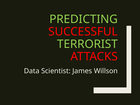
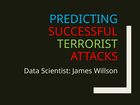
PREDICTING colour: light green -> light blue (84, 19)
